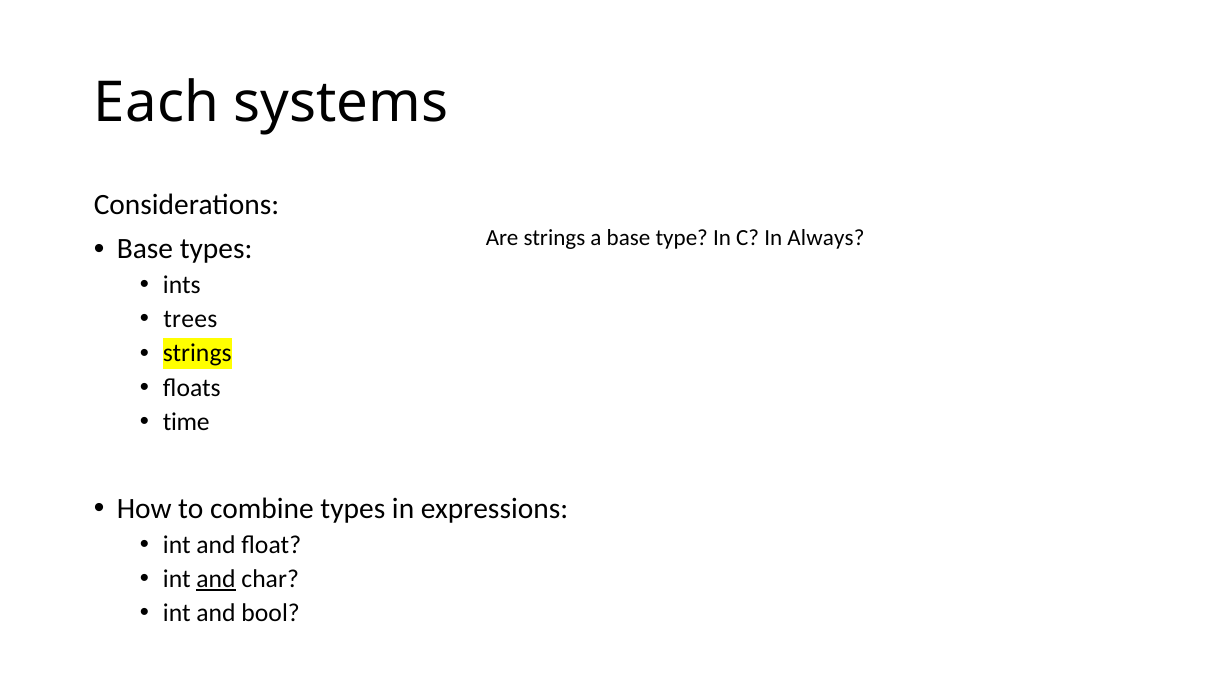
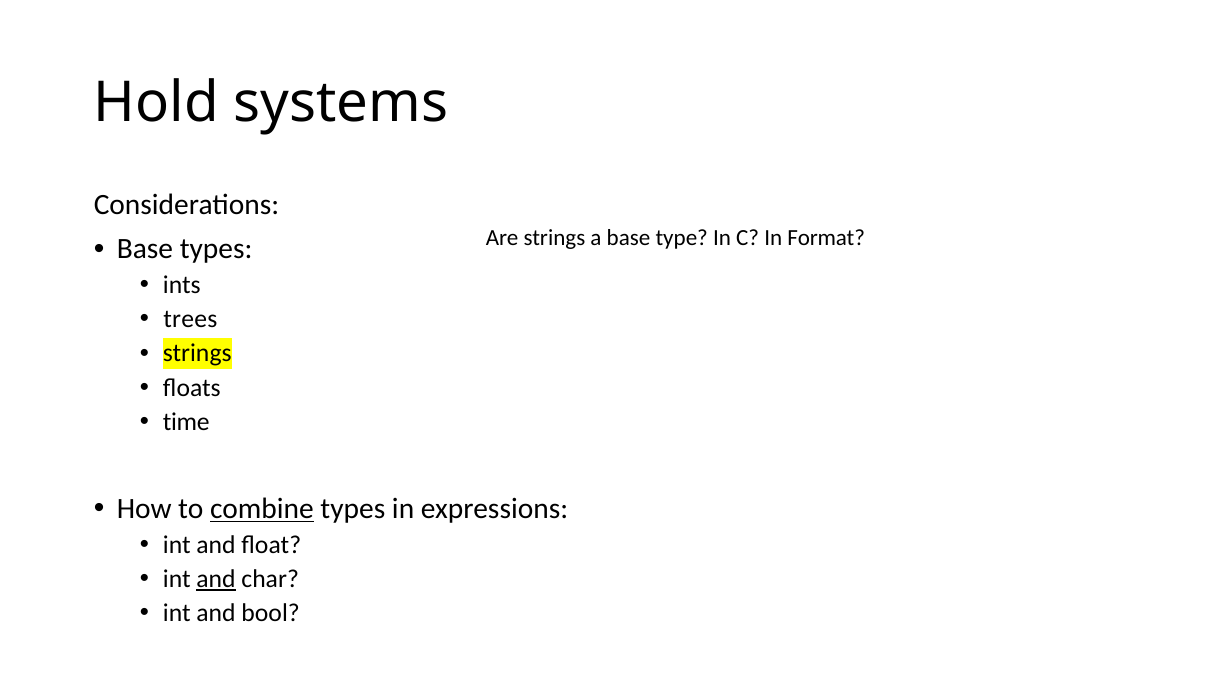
Each: Each -> Hold (156, 103)
Always: Always -> Format (826, 238)
combine underline: none -> present (262, 509)
